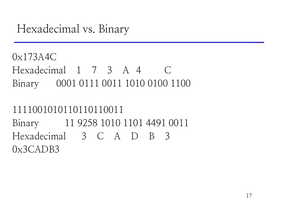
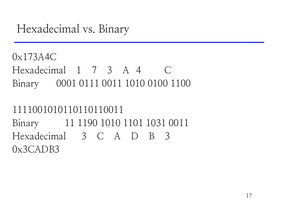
9258: 9258 -> 1190 (88, 123)
4491: 4491 -> 1031 (156, 123)
